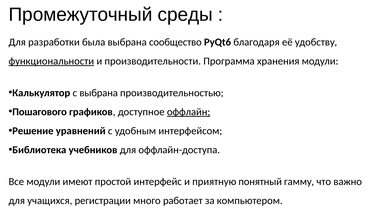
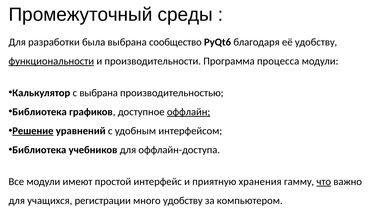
хранения: хранения -> процесса (278, 61)
Пошагового: Пошагового -> Библиотека (39, 112)
Решение underline: none -> present (33, 131)
понятный: понятный -> хранения (260, 181)
что underline: none -> present (324, 181)
много работает: работает -> удобству (183, 200)
